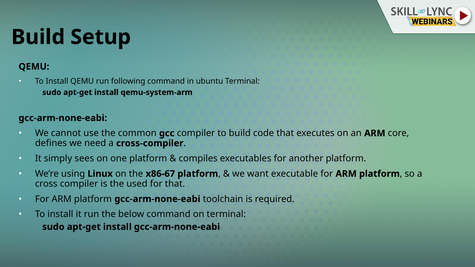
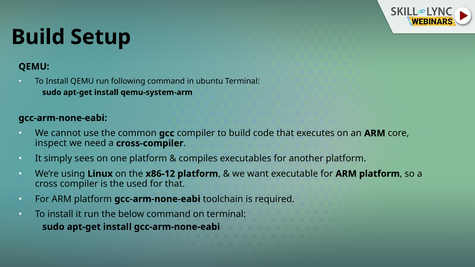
defines: defines -> inspect (51, 143)
x86-67: x86-67 -> x86-12 (160, 174)
